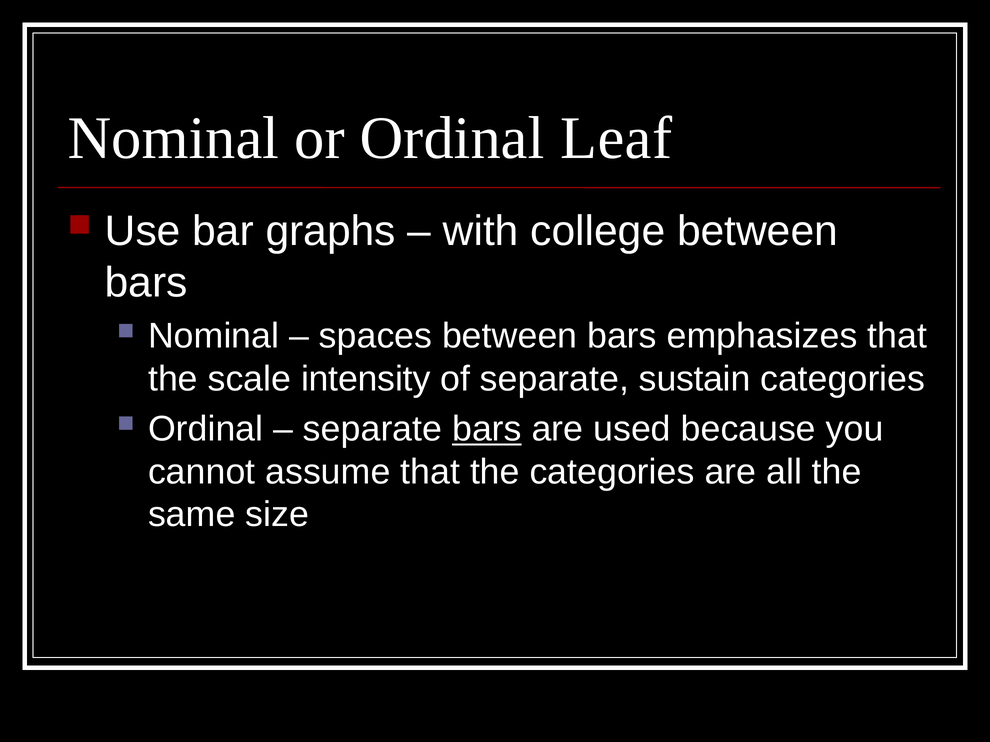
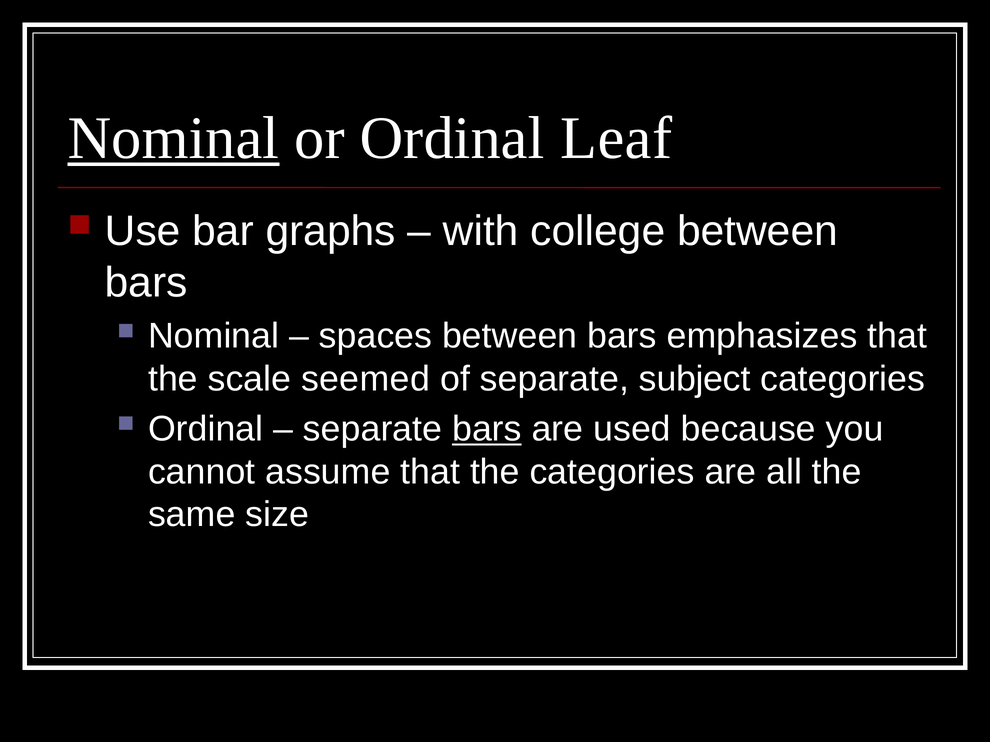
Nominal underline: none -> present (173, 138)
intensity: intensity -> seemed (365, 379)
sustain: sustain -> subject (695, 379)
